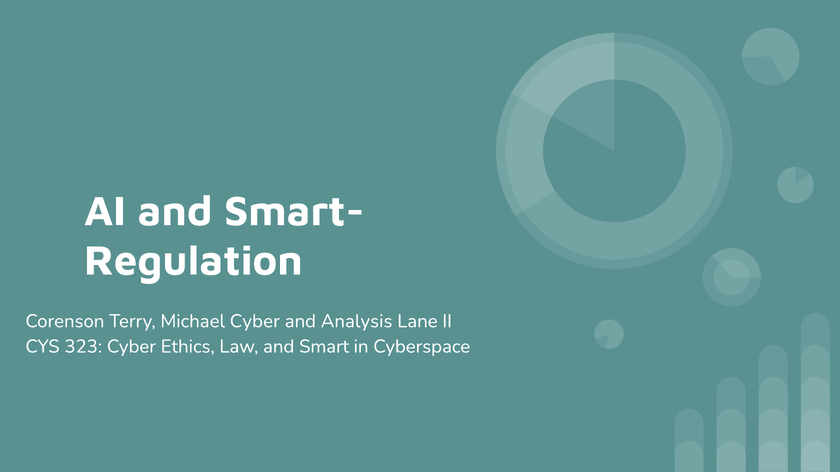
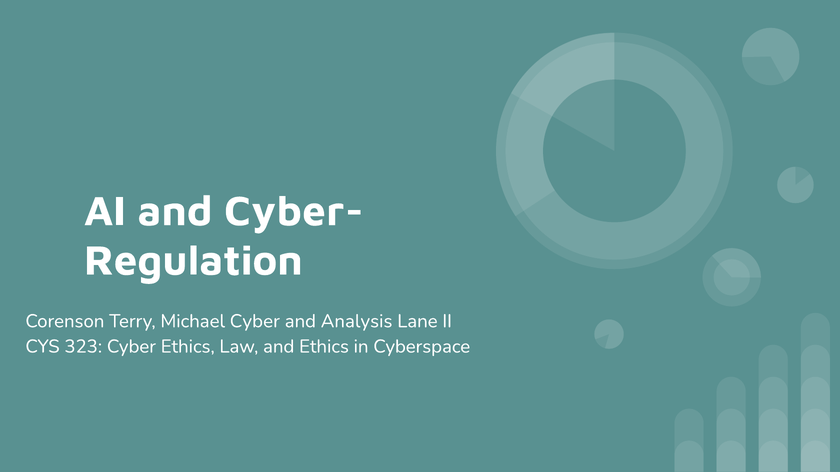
Smart-: Smart- -> Cyber- (294, 212)
and Smart: Smart -> Ethics (324, 347)
